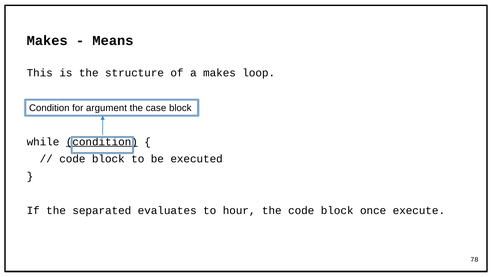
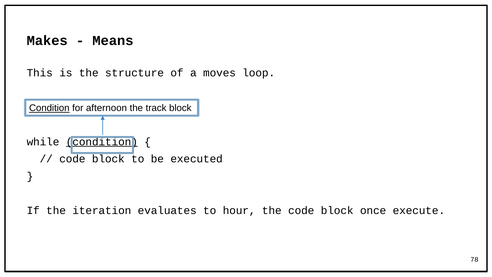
a makes: makes -> moves (220, 73)
Condition underline: none -> present (49, 108)
argument: argument -> afternoon (106, 108)
case: case -> track (156, 108)
separated: separated -> iteration (102, 211)
